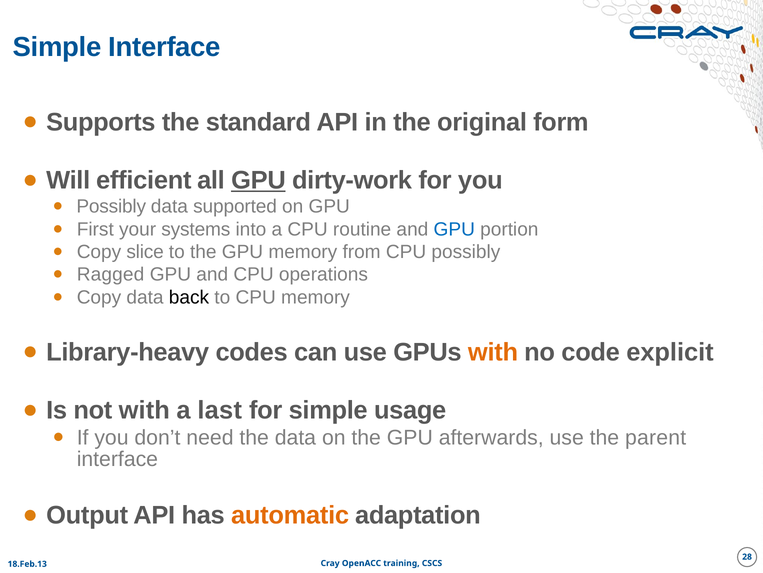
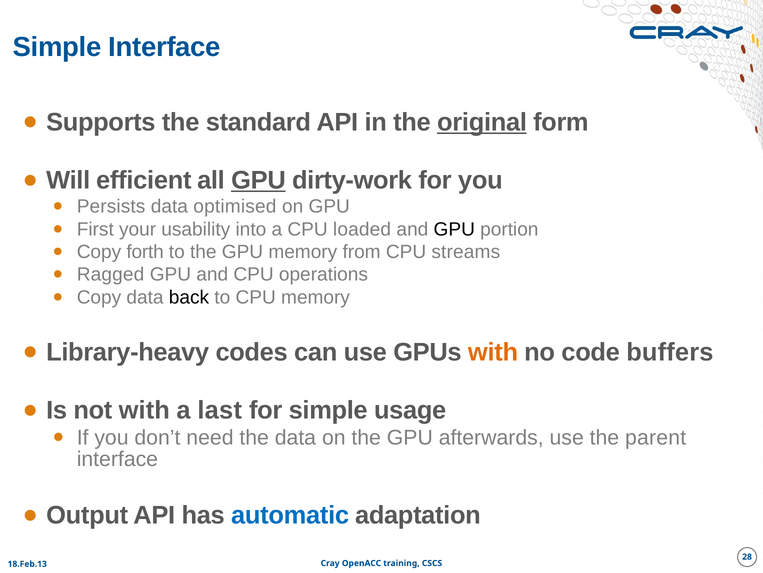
original underline: none -> present (482, 122)
Possibly: Possibly -> Persists (111, 206)
supported: supported -> optimised (235, 206)
systems: systems -> usability (196, 229)
routine: routine -> loaded (362, 229)
GPU colour: blue -> black (454, 229)
slice: slice -> forth (145, 252)
CPU possibly: possibly -> streams (466, 252)
explicit: explicit -> buffers (670, 352)
automatic colour: orange -> blue (290, 515)
